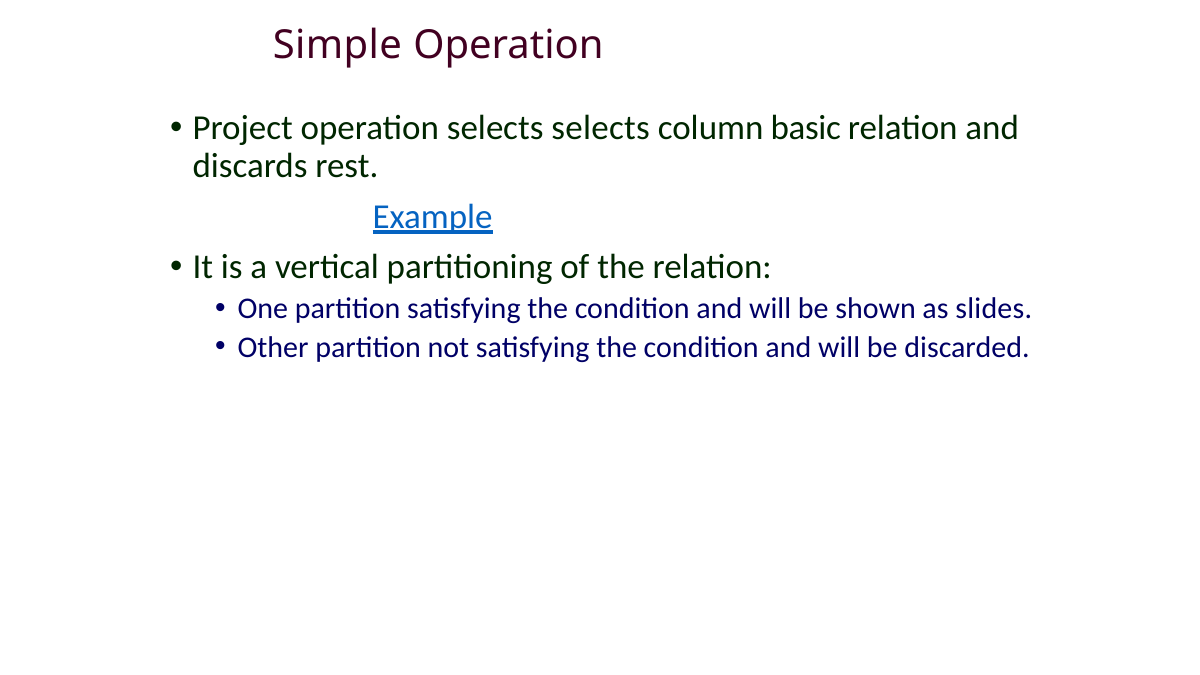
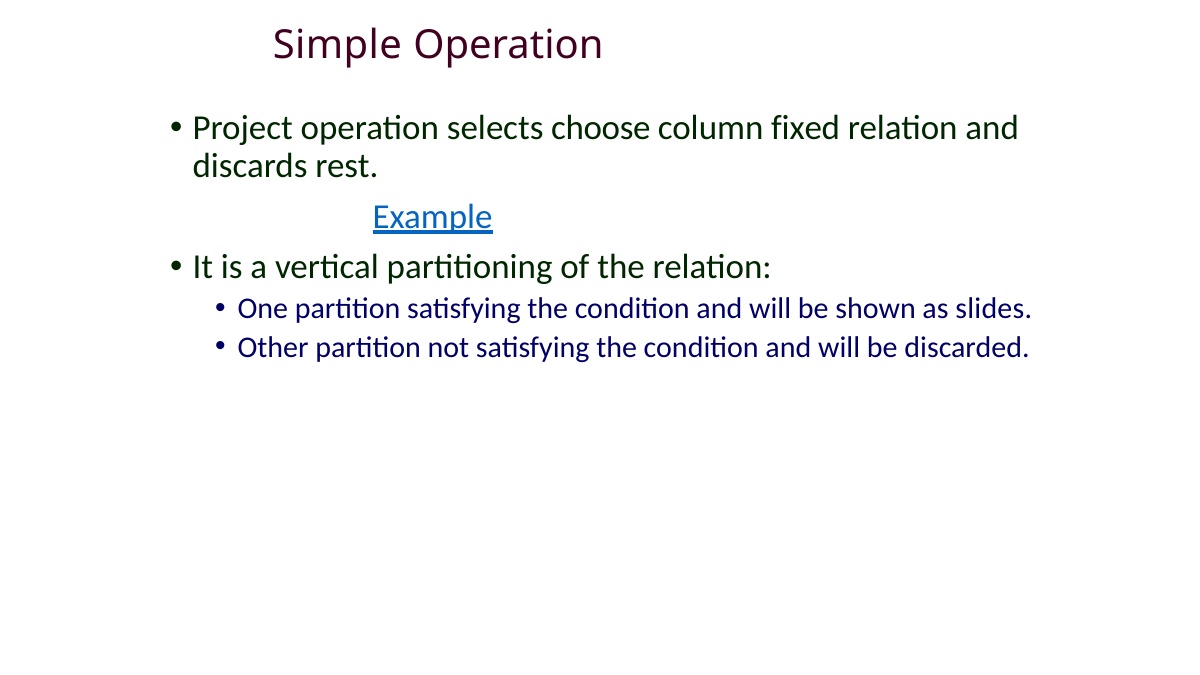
selects selects: selects -> choose (601, 128)
basic: basic -> fixed (806, 128)
